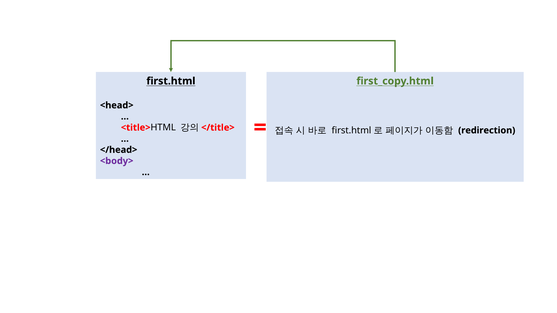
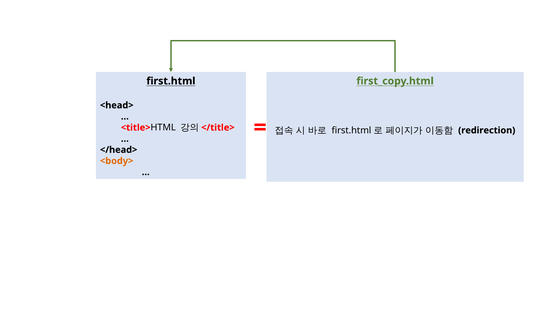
<body> colour: purple -> orange (117, 161)
